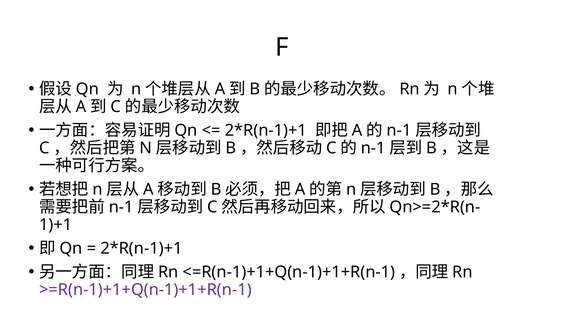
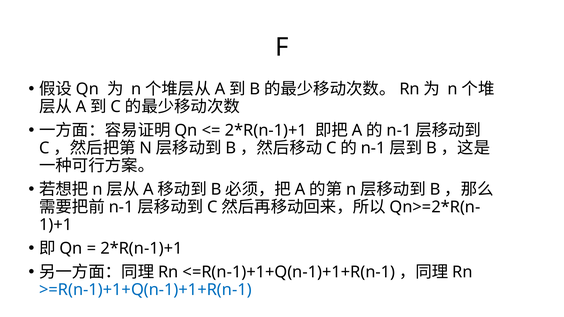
>=R(n-1)+1+Q(n-1)+1+R(n-1 colour: purple -> blue (145, 290)
